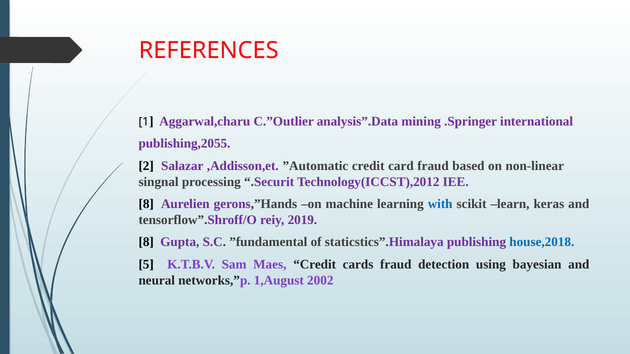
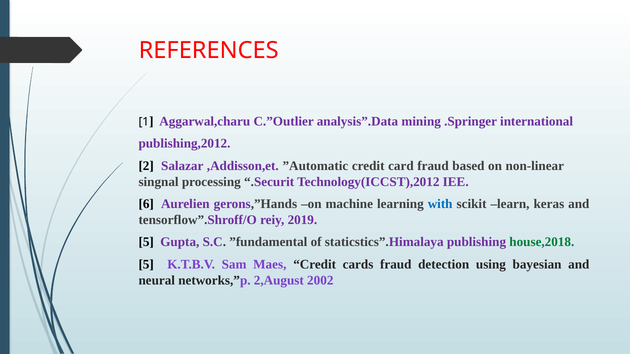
publishing,2055: publishing,2055 -> publishing,2012 (184, 144)
8: 8 -> 6 (146, 204)
8: 8 -> 5 (146, 242)
house,2018 colour: blue -> green (542, 242)
1,August: 1,August -> 2,August (279, 280)
